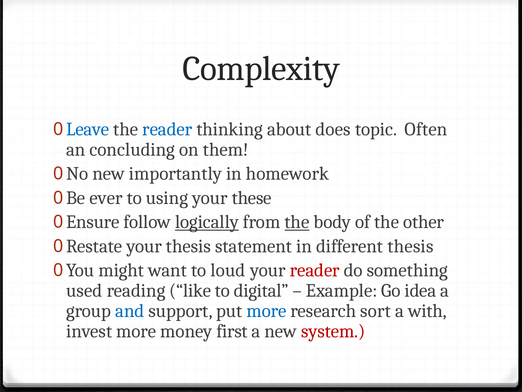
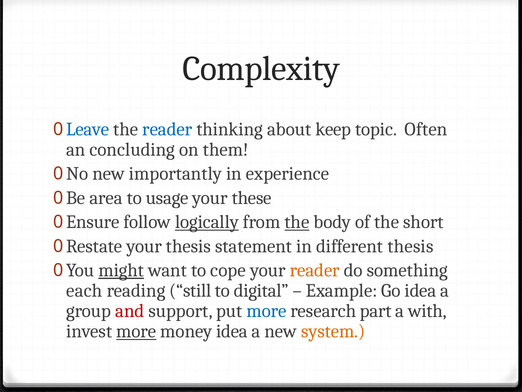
does: does -> keep (333, 129)
homework: homework -> experience (288, 173)
ever: ever -> area (106, 198)
using: using -> usage (167, 198)
other: other -> short (423, 222)
might underline: none -> present (121, 270)
loud: loud -> cope (228, 270)
reader colour: red -> orange (315, 270)
used: used -> each (84, 290)
like: like -> still (190, 290)
and colour: blue -> red (130, 311)
sort: sort -> part (376, 311)
more underline: none -> present (136, 331)
money first: first -> idea (232, 331)
system colour: red -> orange (333, 331)
